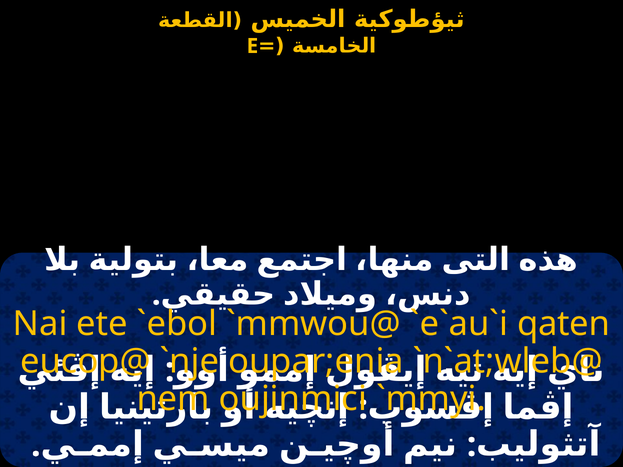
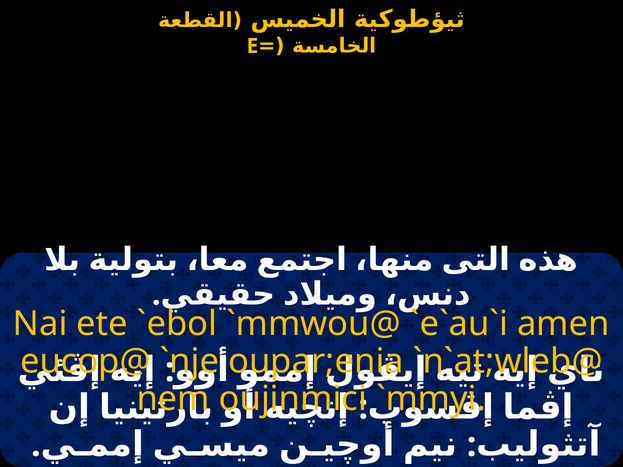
qaten: qaten -> amen (563, 324)
